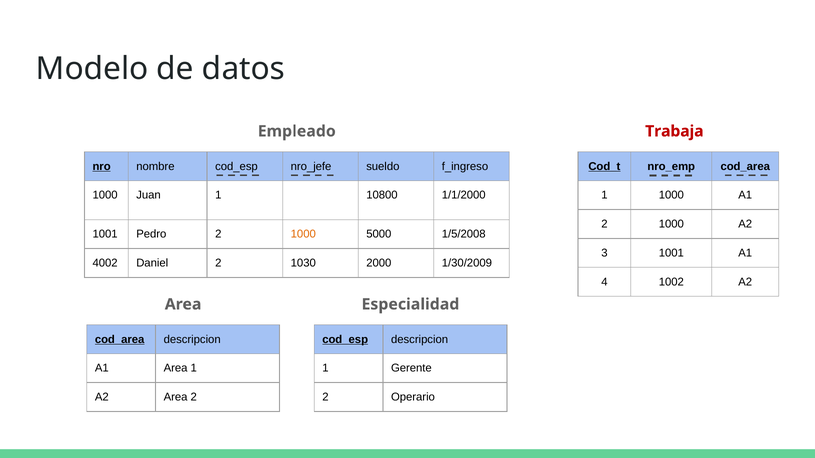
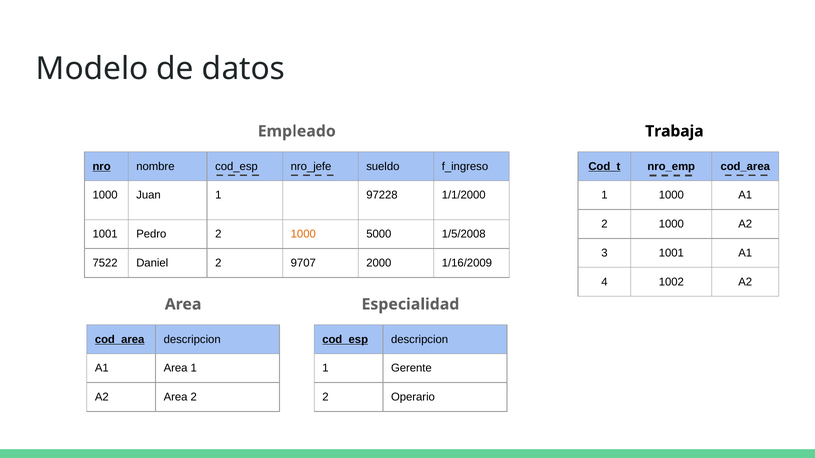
Trabaja colour: red -> black (674, 131)
10800: 10800 -> 97228 (382, 195)
4002: 4002 -> 7522 (105, 263)
1030: 1030 -> 9707 (303, 263)
1/30/2009: 1/30/2009 -> 1/16/2009 (467, 263)
